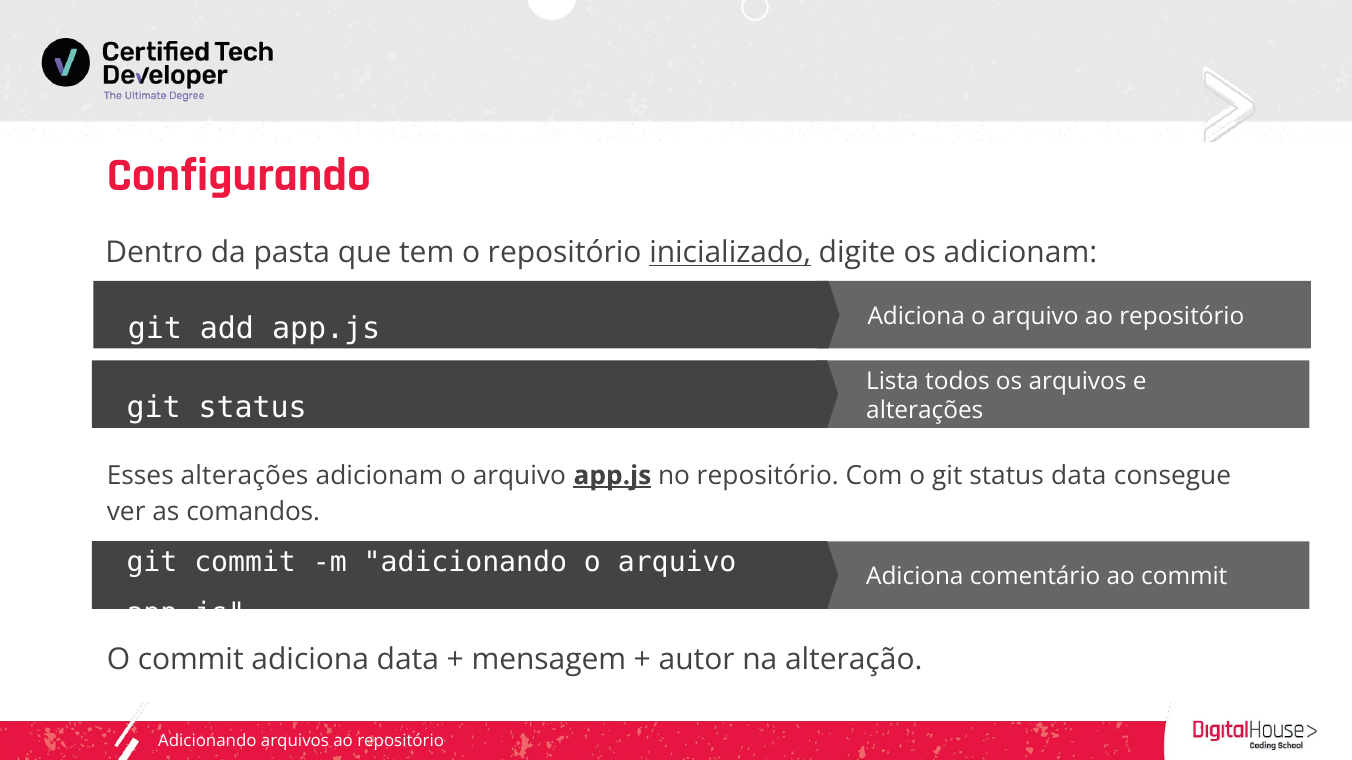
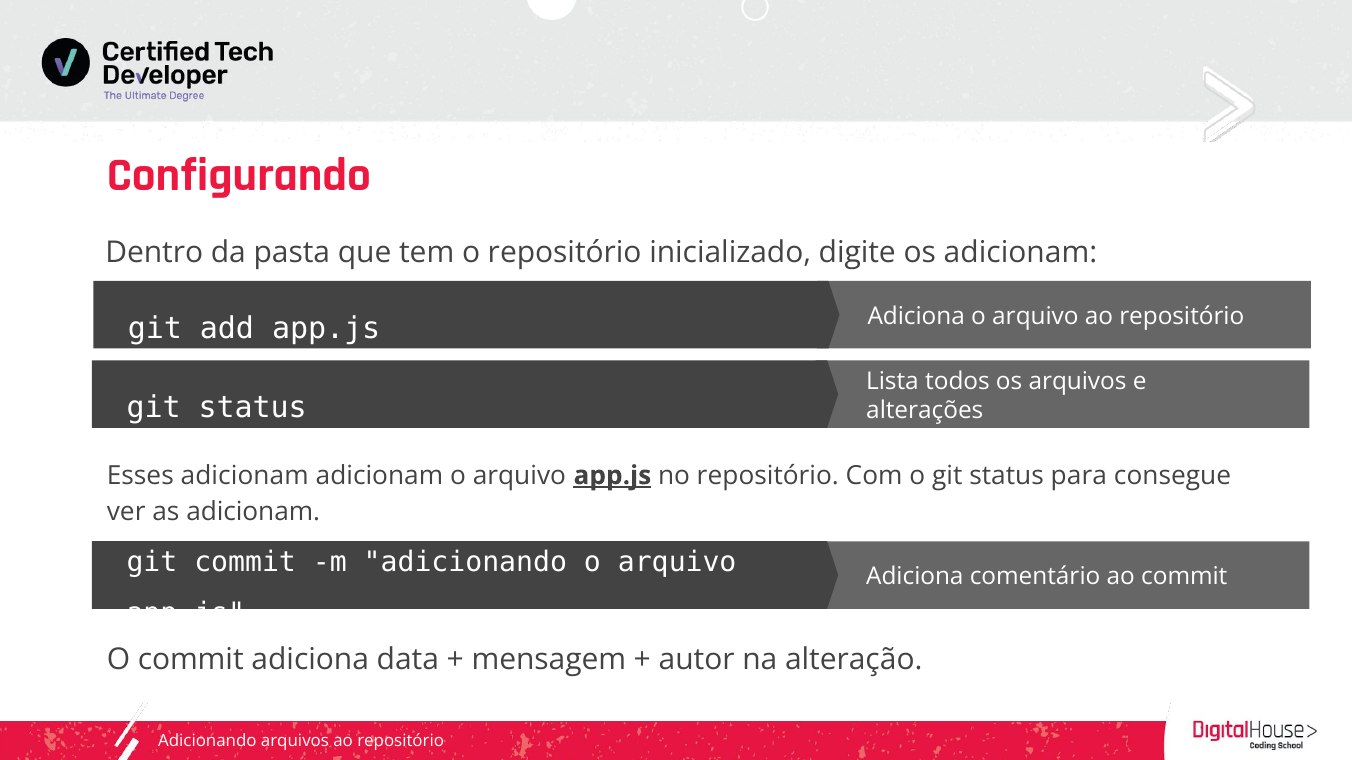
inicializado underline: present -> none (730, 253)
Esses alterações: alterações -> adicionam (245, 476)
status data: data -> para (1079, 476)
as comandos: comandos -> adicionam (253, 512)
